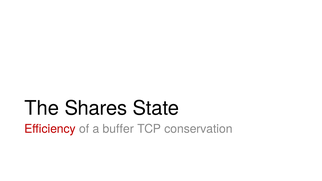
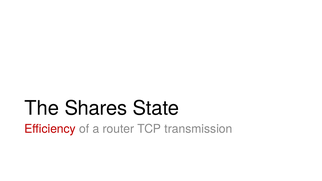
buffer: buffer -> router (118, 129)
conservation: conservation -> transmission (198, 129)
